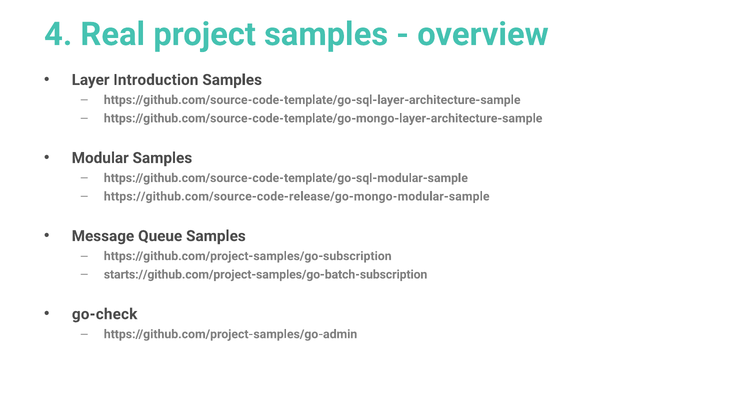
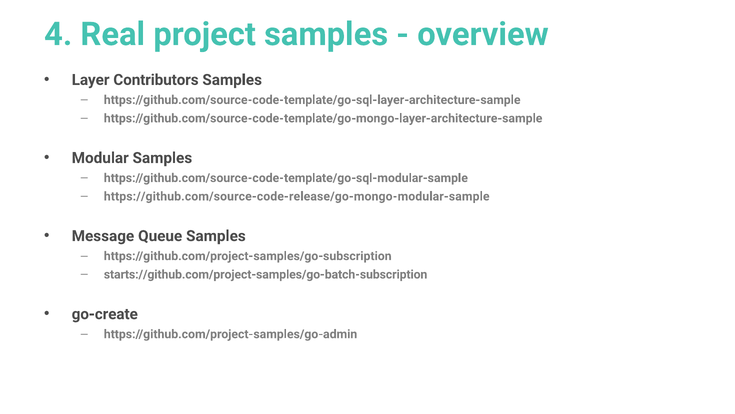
Introduction: Introduction -> Contributors (156, 80)
go-check: go-check -> go-create (105, 314)
